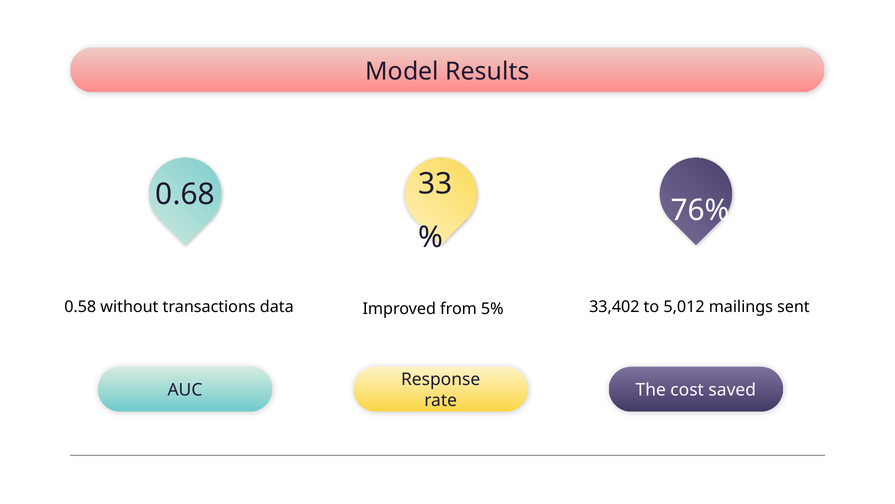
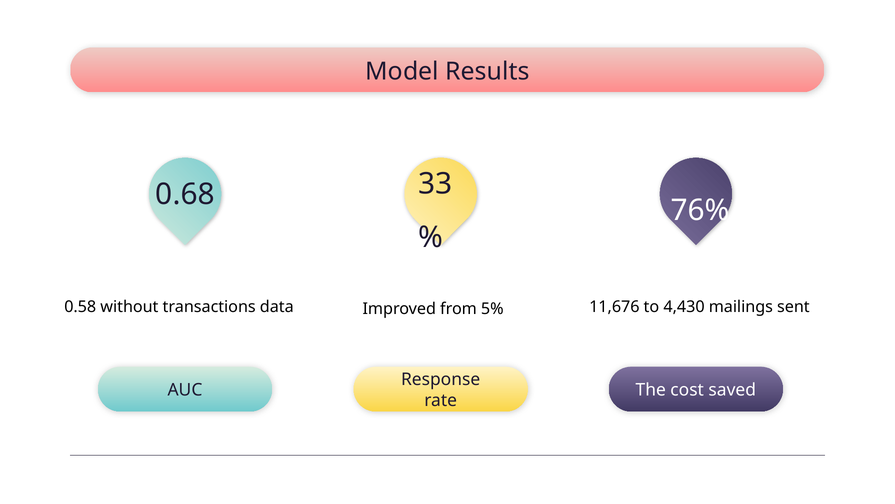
33,402: 33,402 -> 11,676 (614, 307)
5,012: 5,012 -> 4,430 (684, 307)
